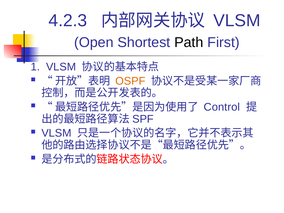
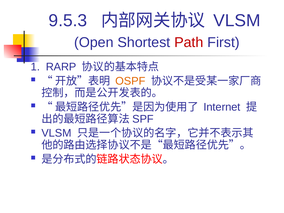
4.2.3: 4.2.3 -> 9.5.3 (68, 21)
Path colour: black -> red (189, 42)
1 VLSM: VLSM -> RARP (61, 67)
Control: Control -> Internet (222, 107)
